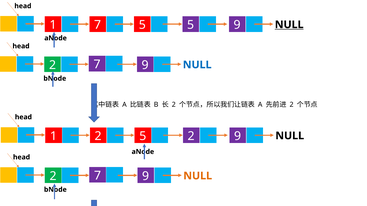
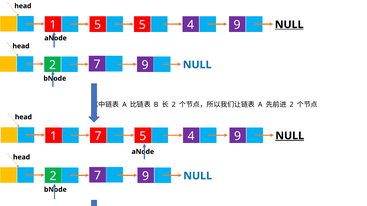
1 7: 7 -> 5 (98, 25)
5: 5 -> 4 (191, 25)
1 2: 2 -> 7 (98, 136)
2: 2 -> 4 (191, 136)
NULL underline: none -> present (290, 136)
NULL colour: orange -> blue (198, 176)
